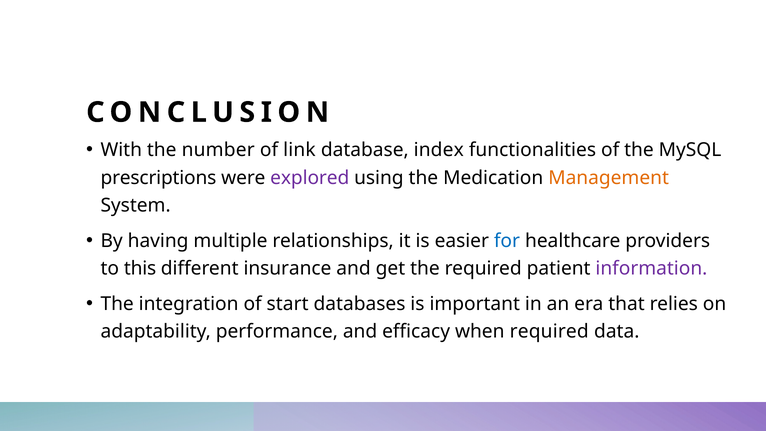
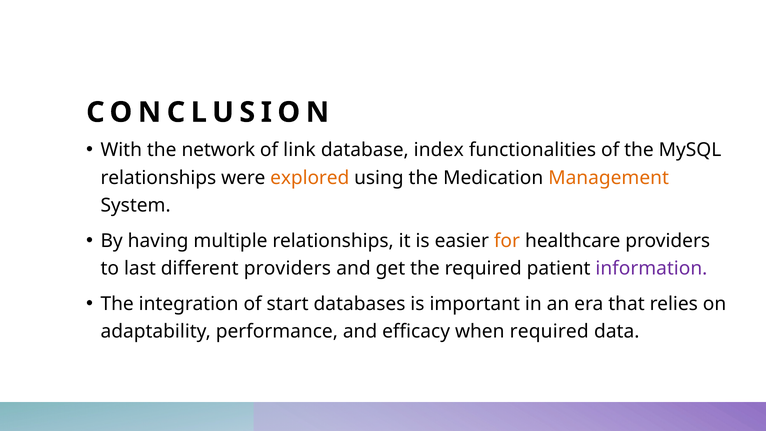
number: number -> network (218, 150)
prescriptions: prescriptions -> relationships (158, 178)
explored colour: purple -> orange (310, 178)
for colour: blue -> orange (507, 241)
this: this -> last (140, 268)
different insurance: insurance -> providers (287, 268)
